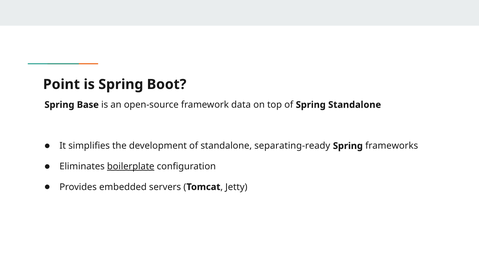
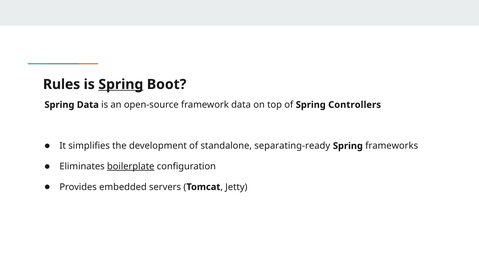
Point: Point -> Rules (62, 84)
Spring underline: none -> present (121, 84)
Spring Base: Base -> Data (88, 105)
Spring Standalone: Standalone -> Controllers (355, 105)
